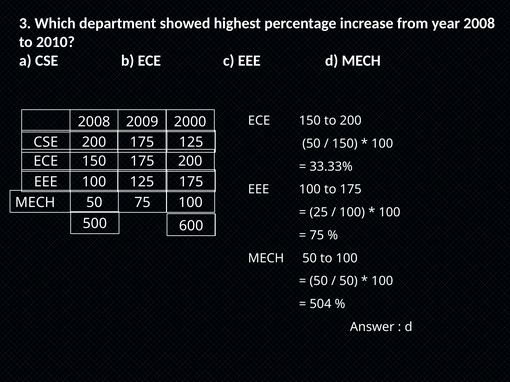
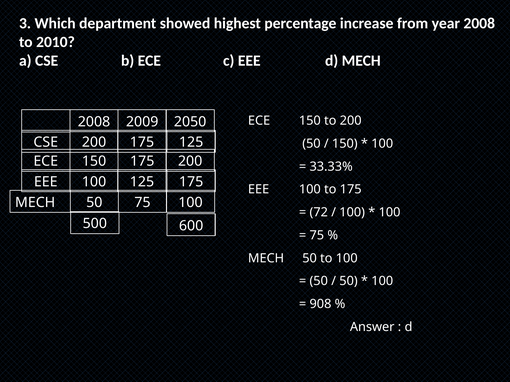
2000: 2000 -> 2050 (190, 122)
25: 25 -> 72 (319, 213)
504: 504 -> 908 (320, 304)
